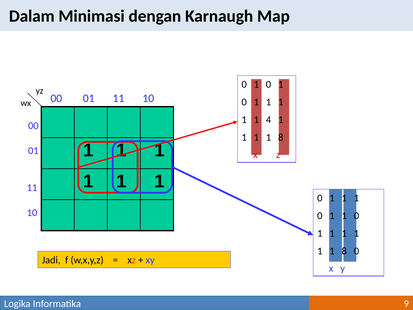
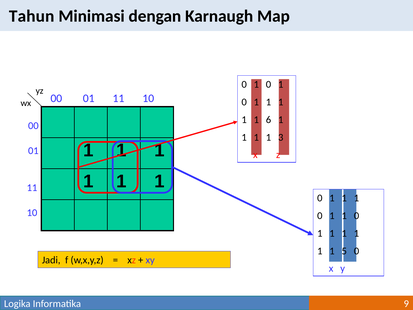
Dalam: Dalam -> Tahun (32, 16)
4: 4 -> 6 (269, 120)
8: 8 -> 3 (281, 137)
8: 8 -> 5 (344, 251)
